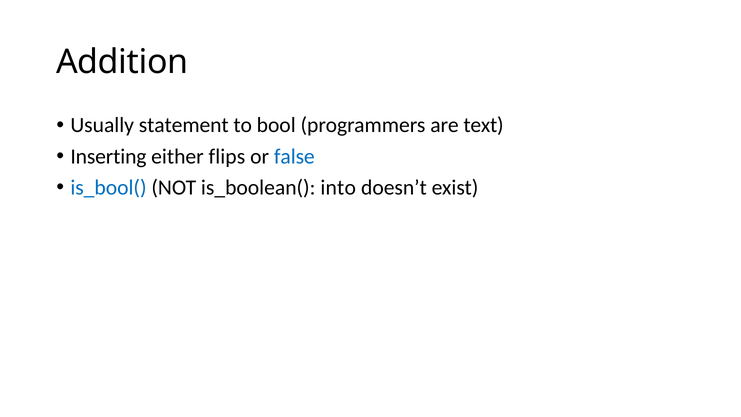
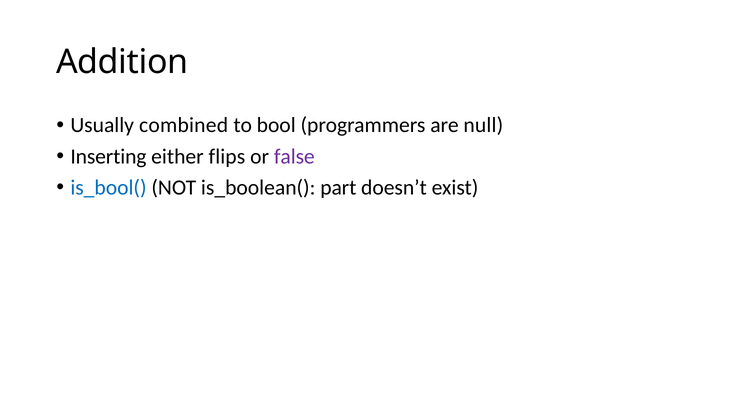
statement: statement -> combined (184, 125)
text: text -> null (483, 125)
false colour: blue -> purple (294, 156)
into: into -> part (338, 187)
